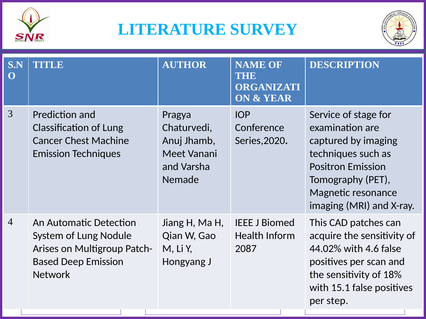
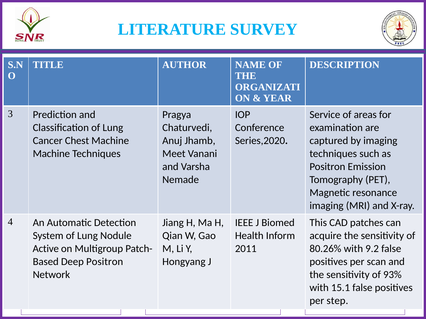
stage: stage -> areas (365, 115)
Emission: Emission -> Machine (51, 154)
Arises: Arises -> Active (46, 249)
2087: 2087 -> 2011 (246, 249)
44.02%: 44.02% -> 80.26% (325, 249)
4.6: 4.6 -> 9.2 (372, 249)
Deep Emission: Emission -> Positron (105, 262)
18%: 18% -> 93% (392, 275)
